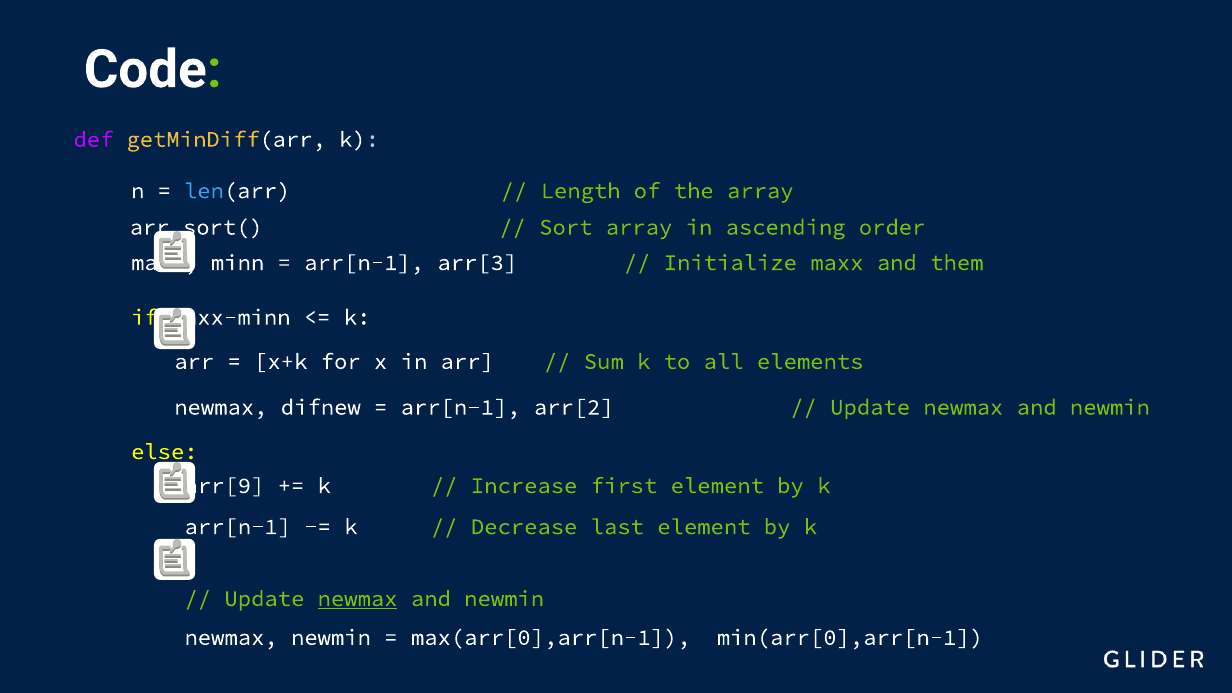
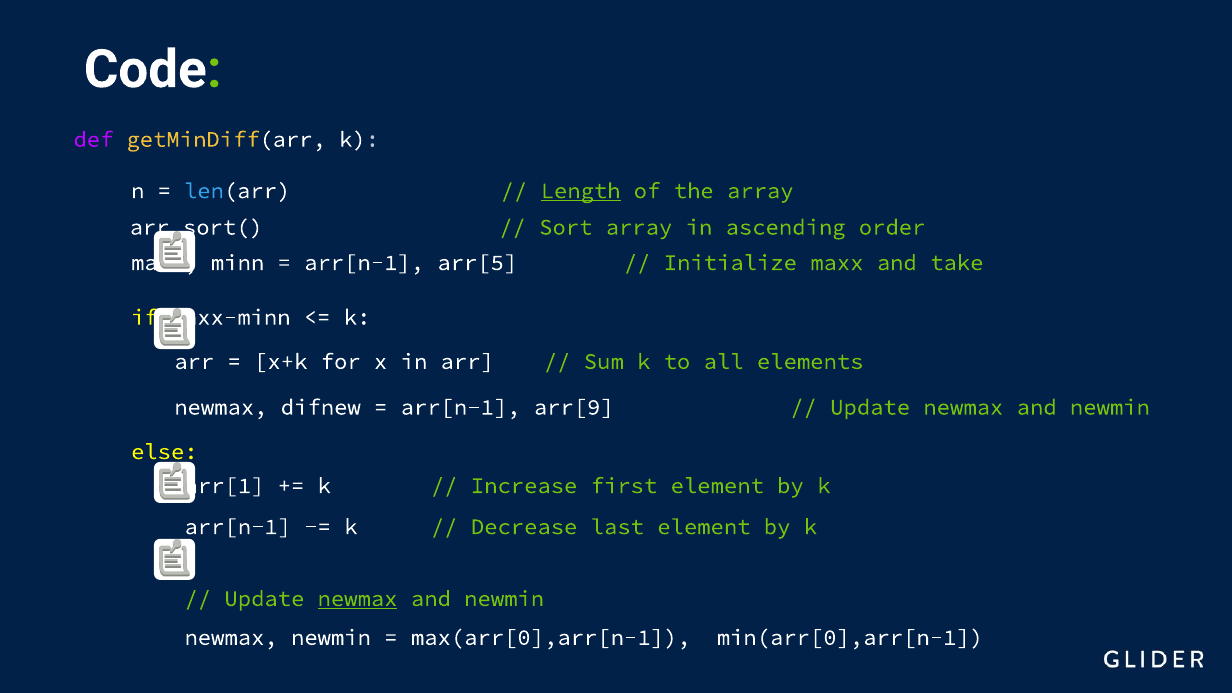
Length underline: none -> present (581, 191)
arr[3: arr[3 -> arr[5 (477, 263)
them: them -> take (957, 263)
arr[2: arr[2 -> arr[9 (574, 407)
arr[9: arr[9 -> arr[1 (225, 486)
